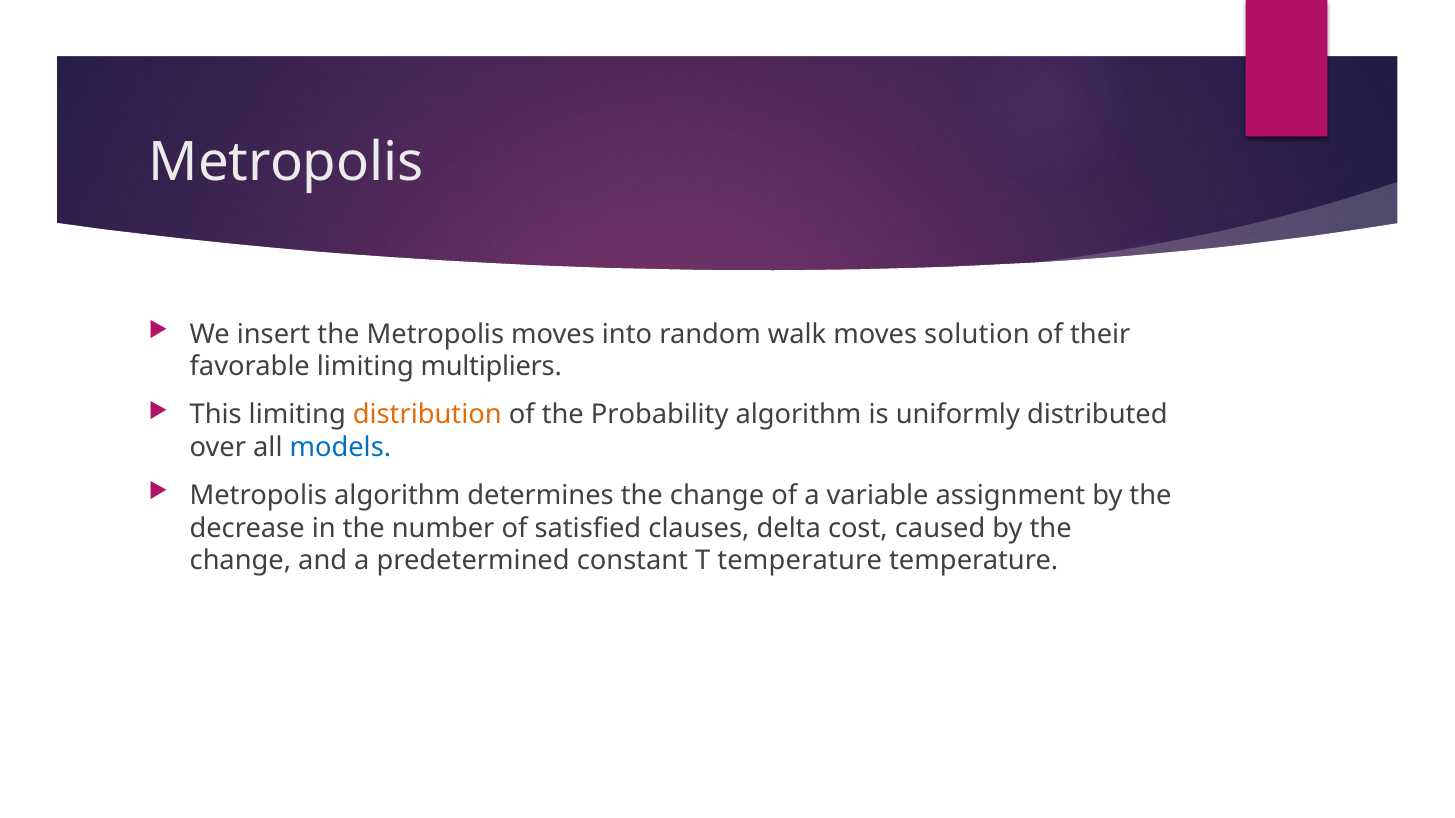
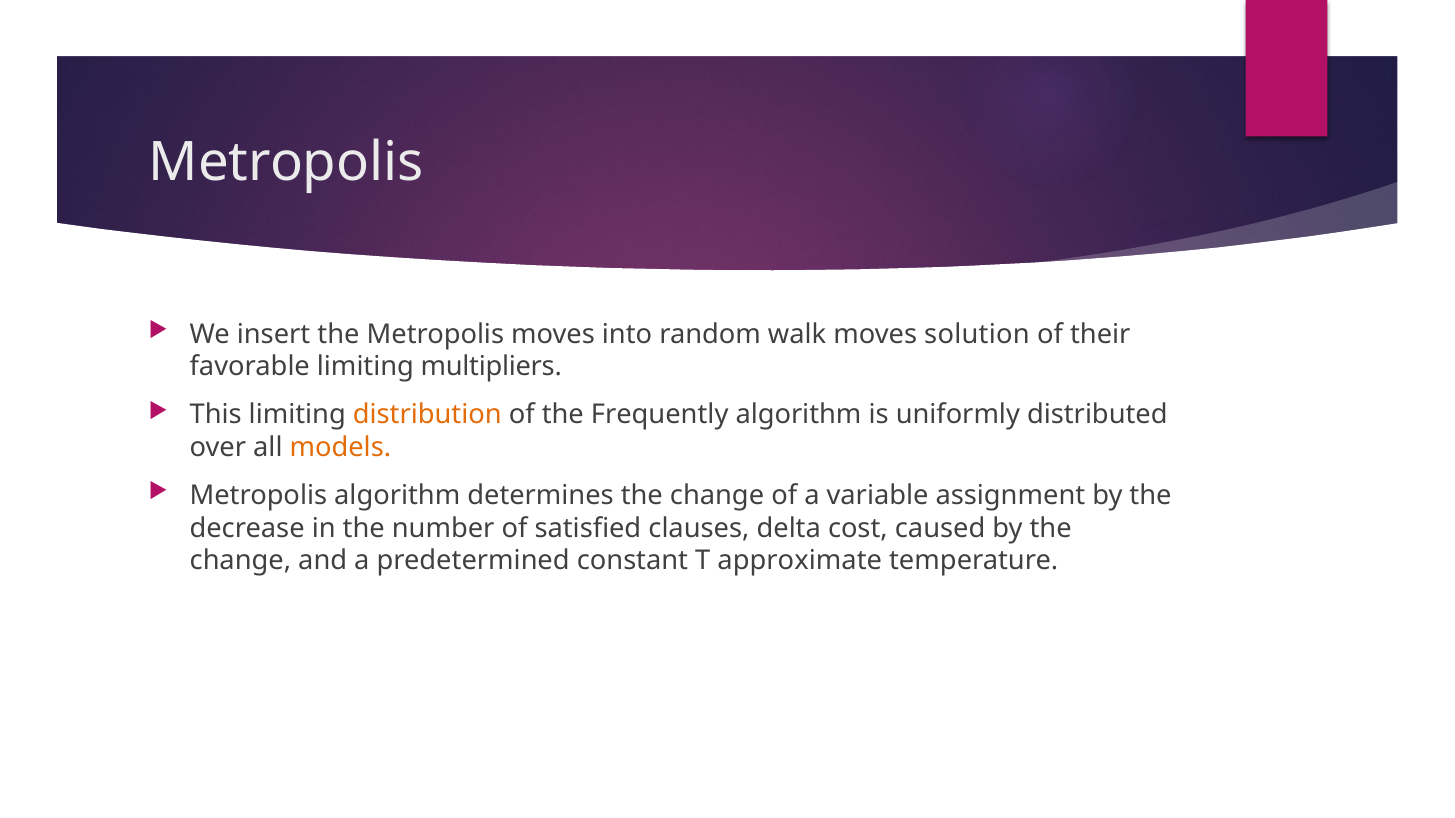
Probability: Probability -> Frequently (660, 415)
models colour: blue -> orange (340, 448)
T temperature: temperature -> approximate (800, 561)
